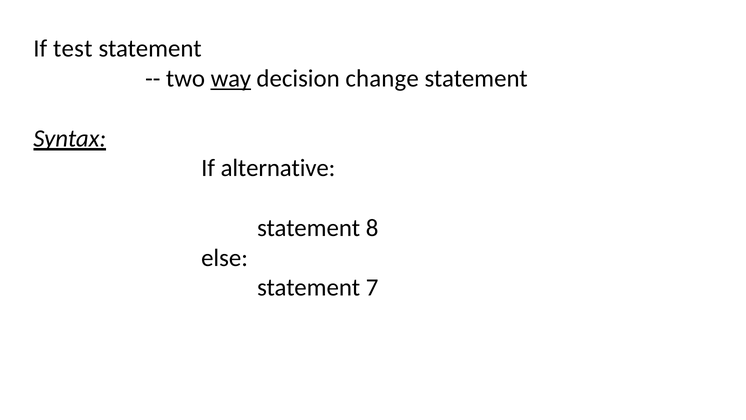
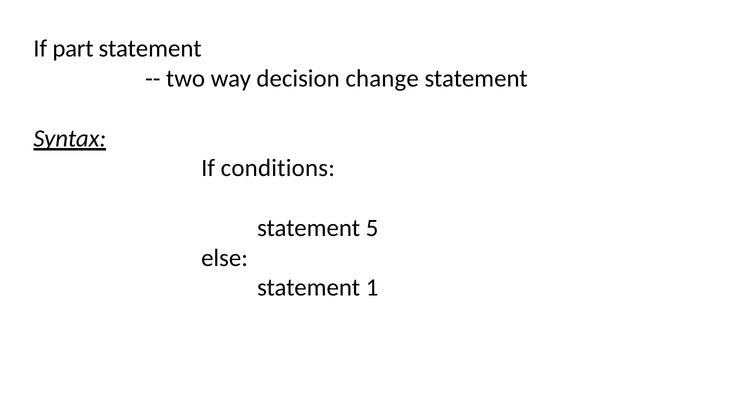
test: test -> part (73, 49)
way underline: present -> none (231, 79)
alternative: alternative -> conditions (278, 168)
8: 8 -> 5 (372, 228)
7: 7 -> 1 (372, 287)
